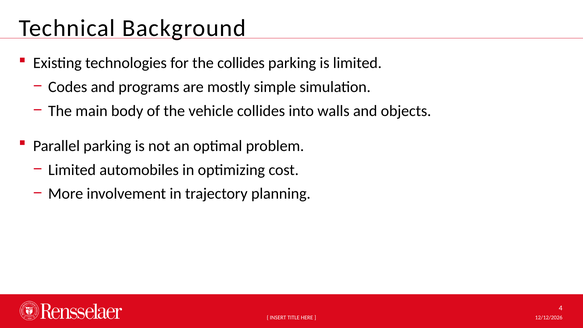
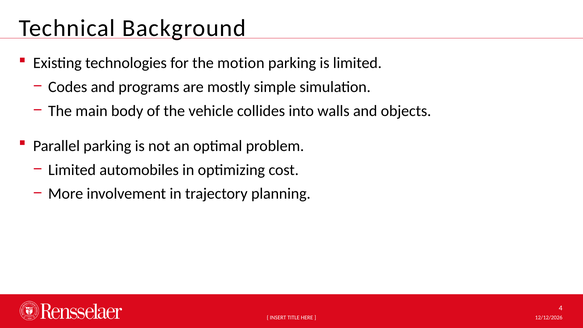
the collides: collides -> motion (241, 63)
